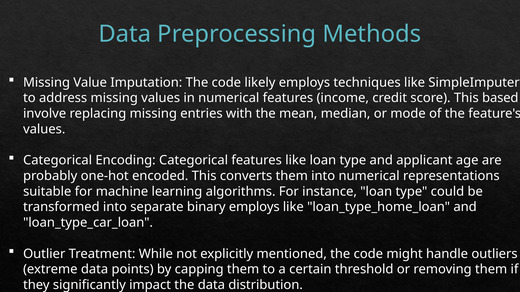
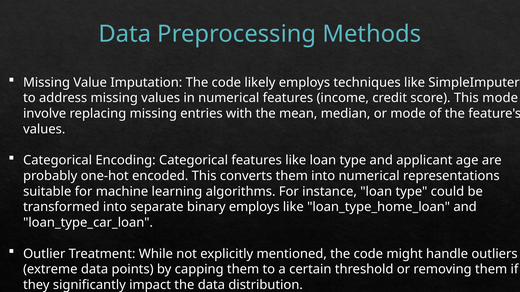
This based: based -> mode (500, 98)
